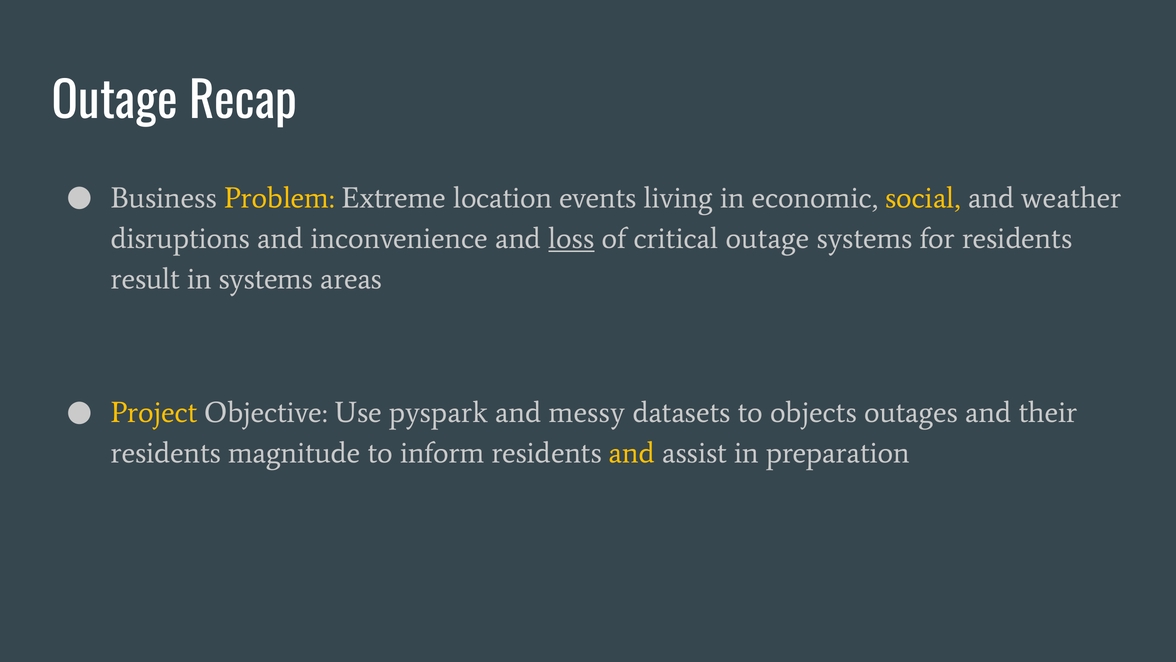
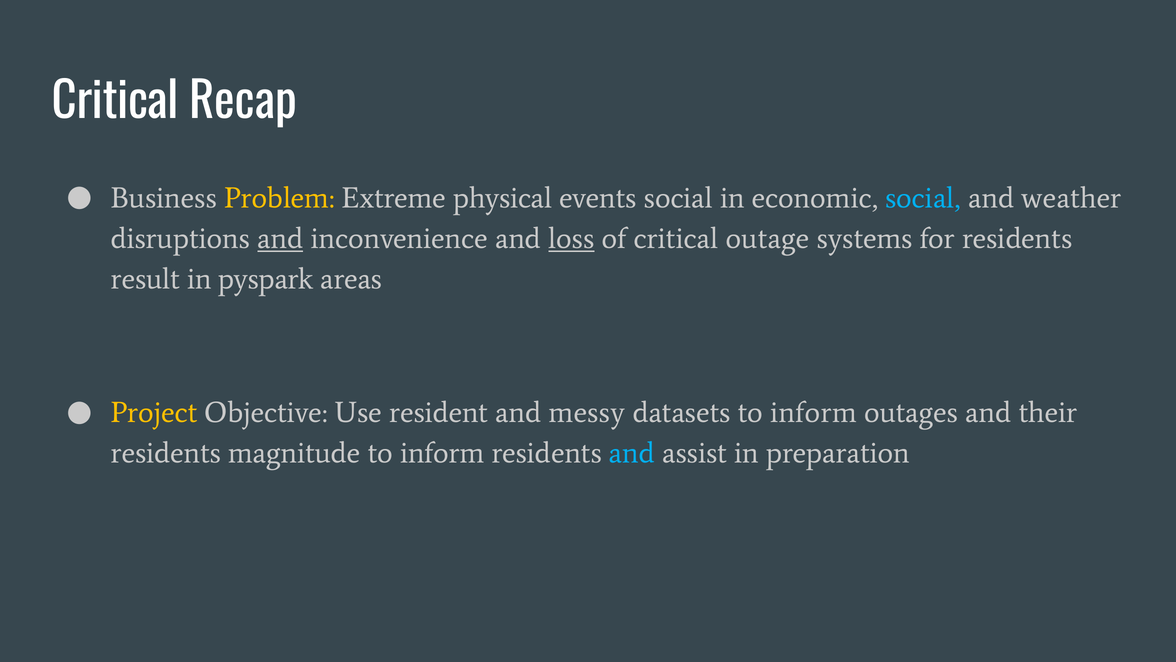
Outage: Outage -> Critical (115, 102)
location: location -> physical (503, 198)
events living: living -> social (678, 198)
social colour: yellow -> light blue (923, 198)
and underline: none -> present (280, 238)
in systems: systems -> pyspark (266, 279)
pyspark: pyspark -> resident (439, 412)
datasets to objects: objects -> inform (814, 412)
and colour: yellow -> light blue (632, 453)
